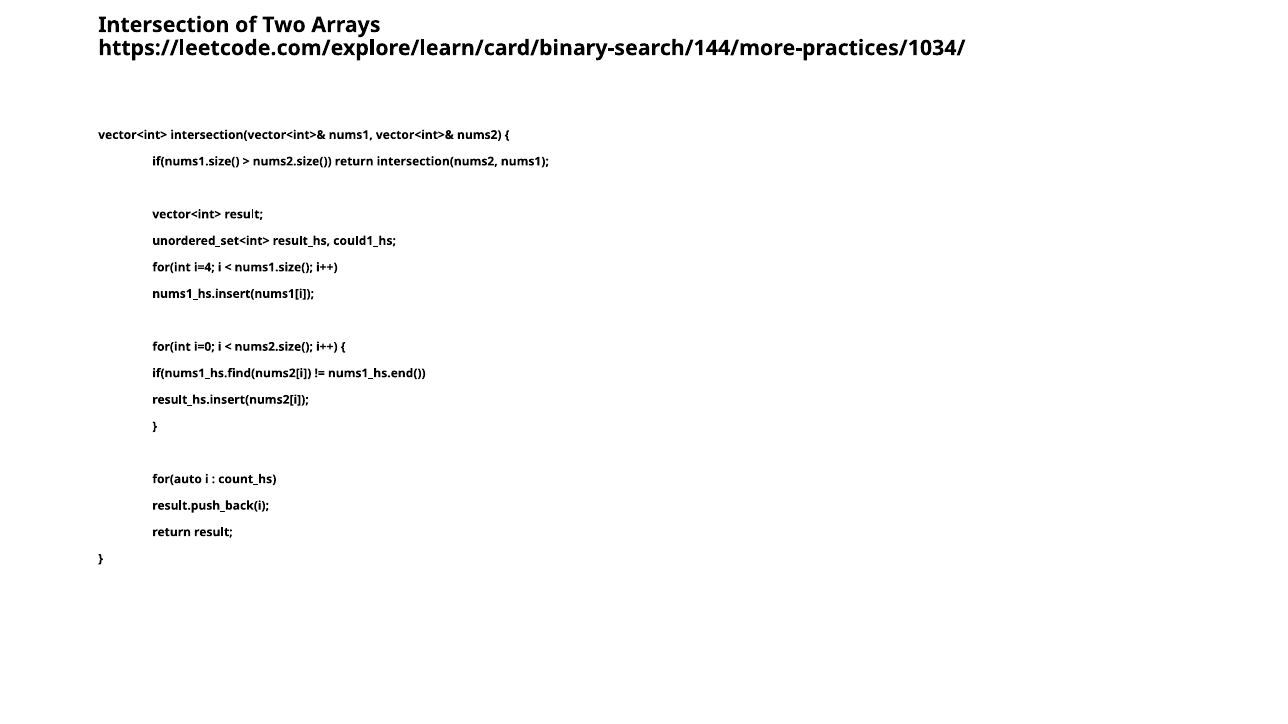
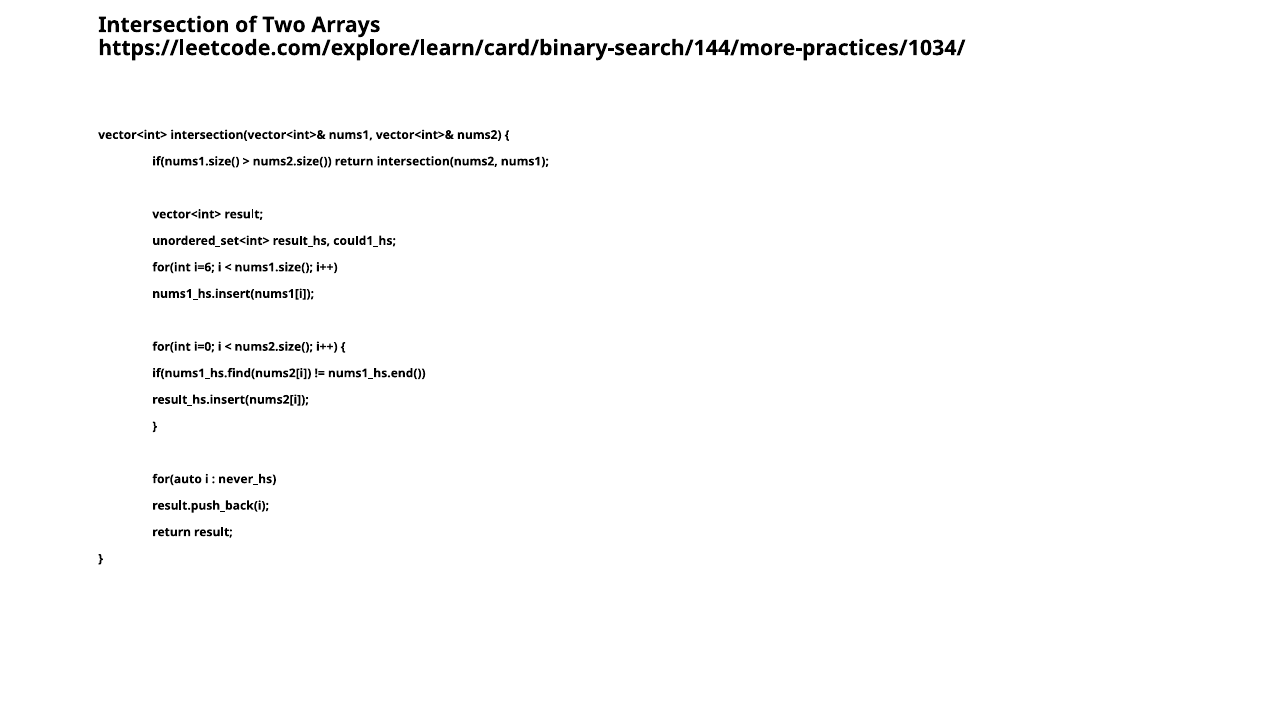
i=4: i=4 -> i=6 (204, 268)
count_hs: count_hs -> never_hs (247, 479)
